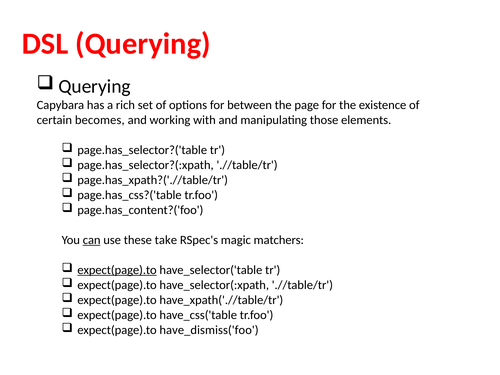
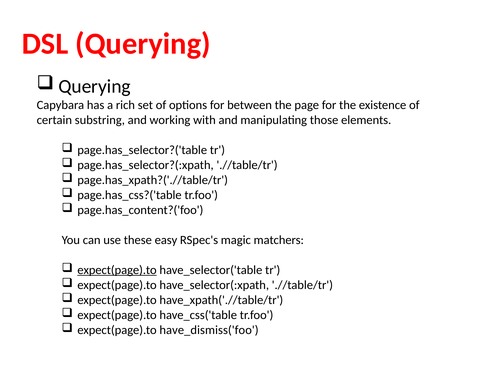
becomes: becomes -> substring (100, 120)
can underline: present -> none (92, 240)
take: take -> easy (166, 240)
